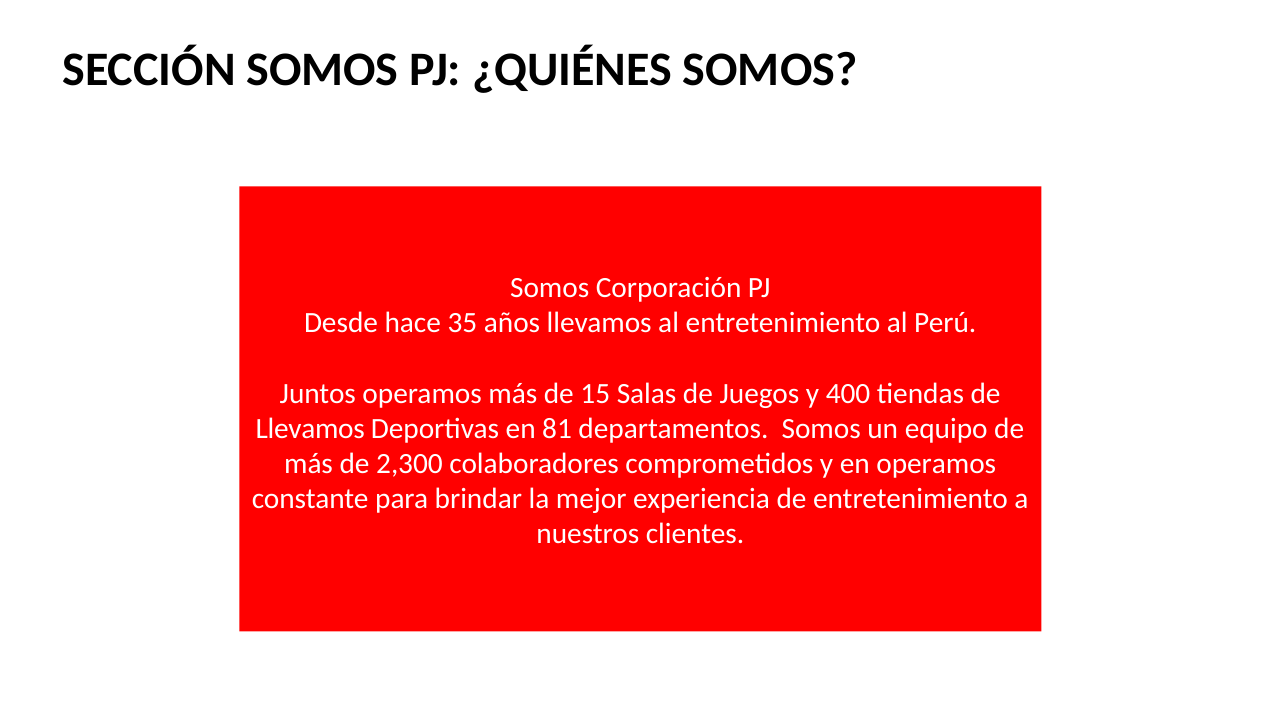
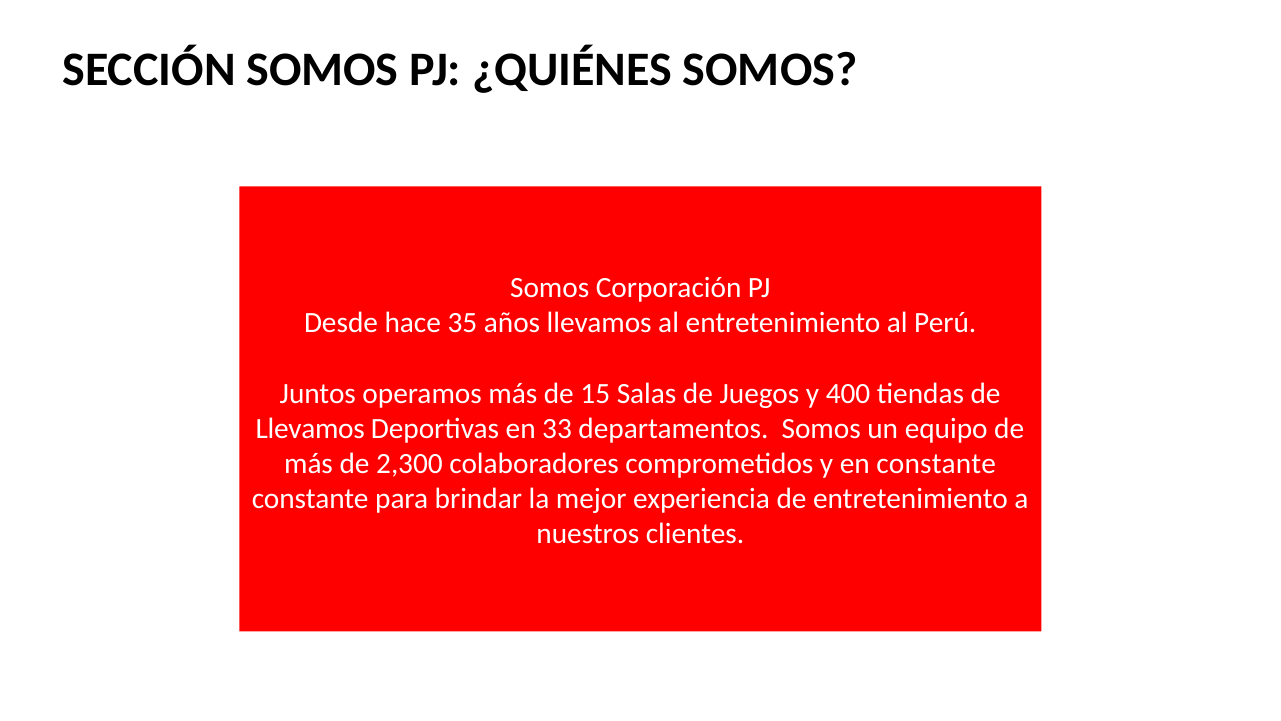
81: 81 -> 33 (557, 428)
en operamos: operamos -> constante (936, 464)
